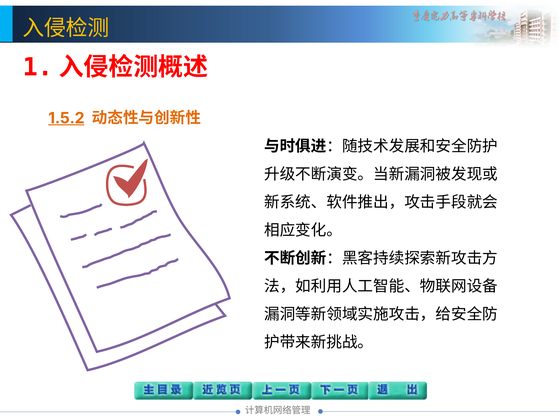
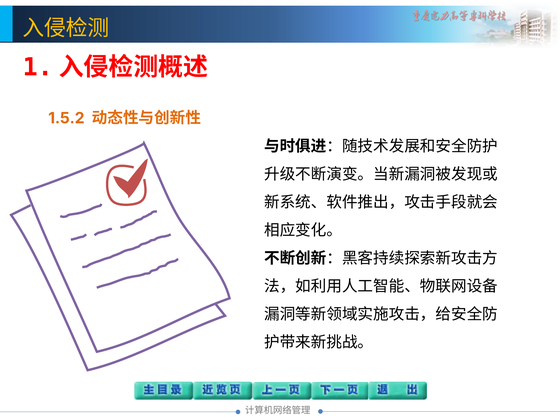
1.5.2 underline: present -> none (66, 118)
